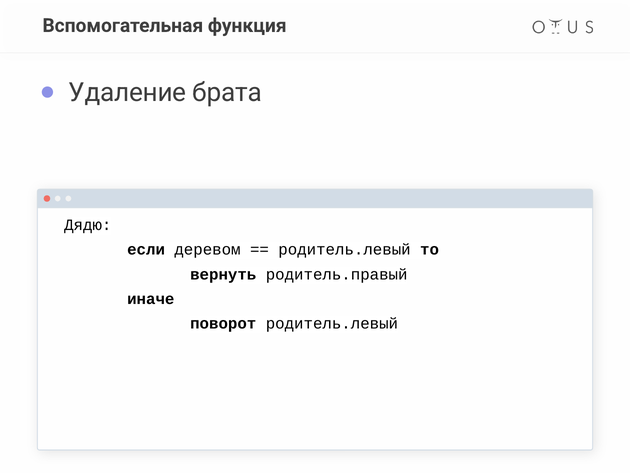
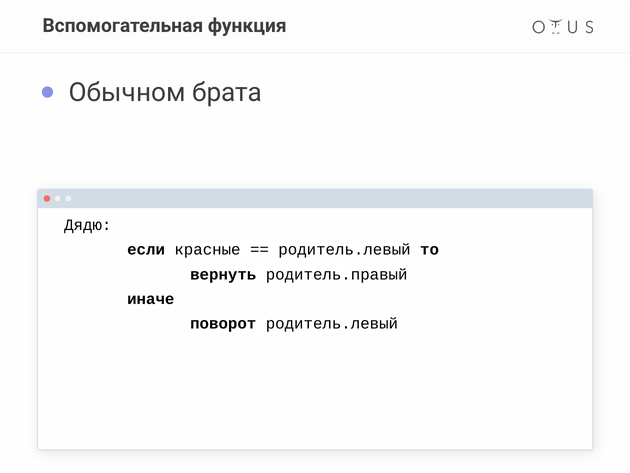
Удаление: Удаление -> Обычном (127, 93)
деревом: деревом -> красные (207, 249)
